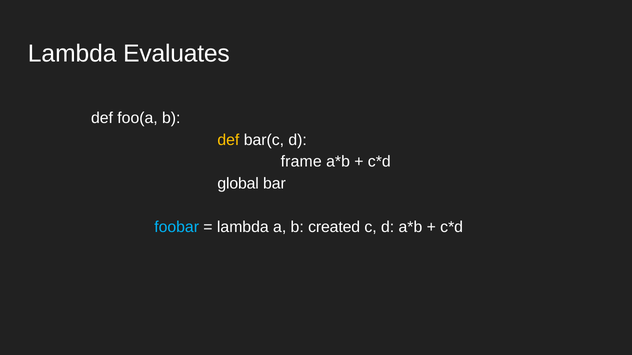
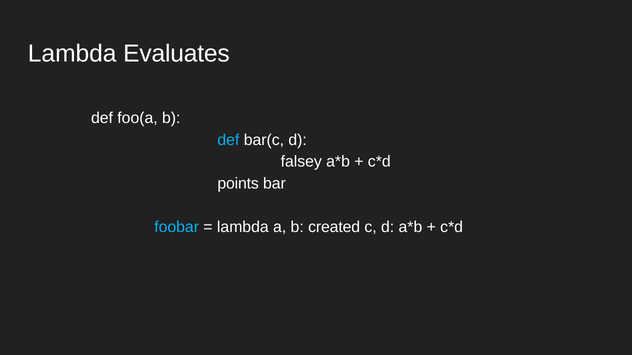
def colour: yellow -> light blue (228, 140)
frame: frame -> falsey (301, 162)
global: global -> points (238, 184)
